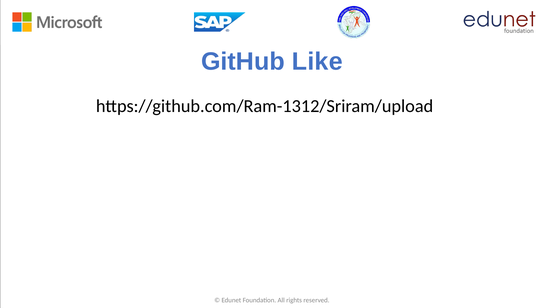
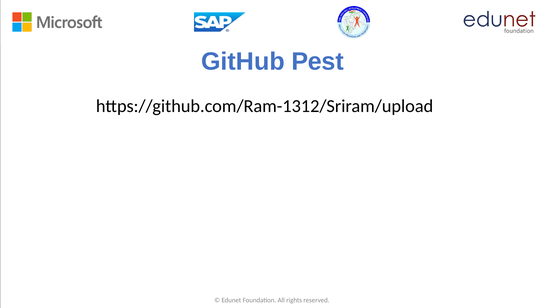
Like: Like -> Pest (318, 62)
